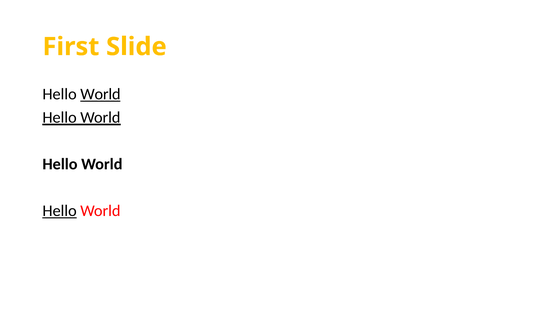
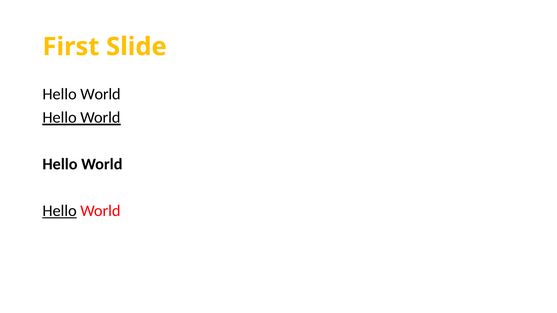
World underline: present -> none (100, 94)
